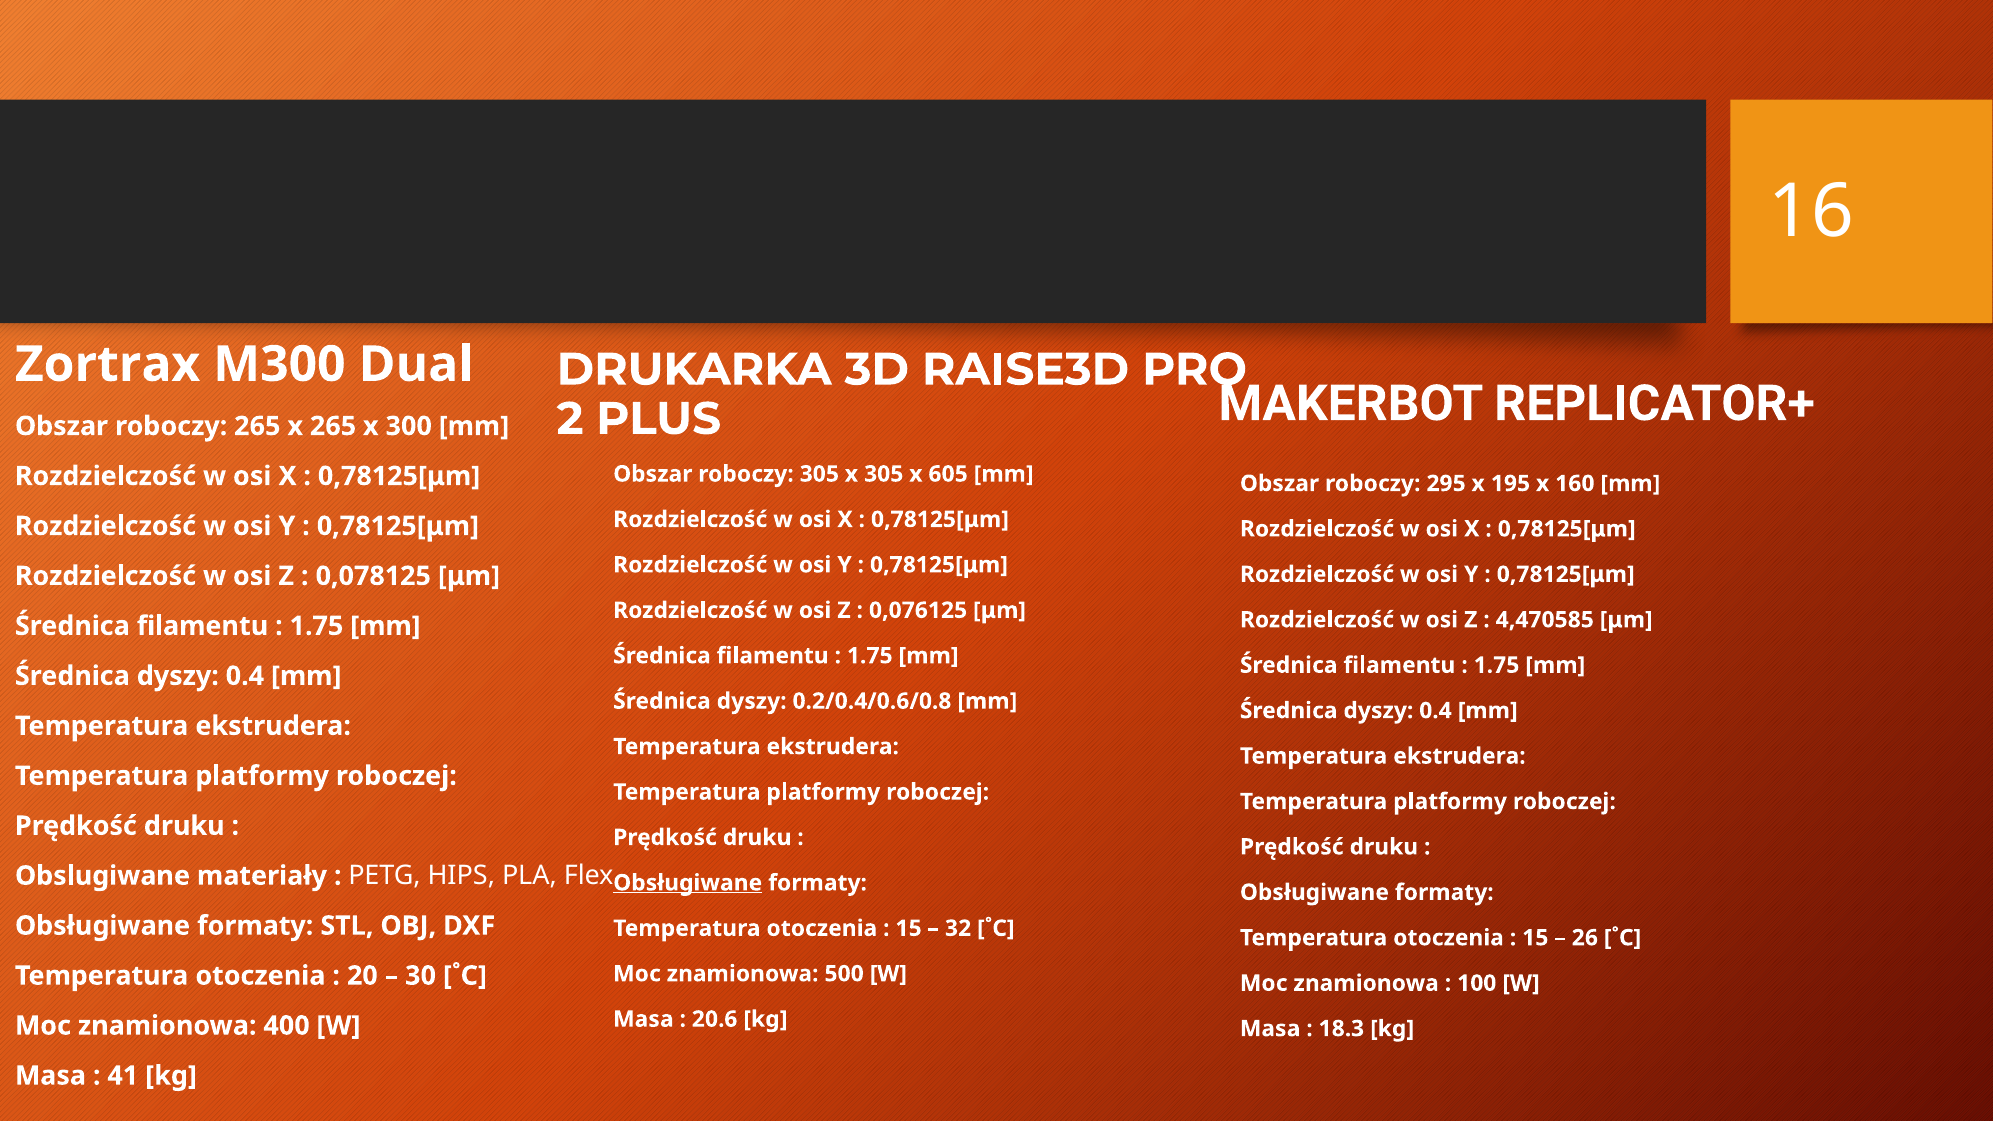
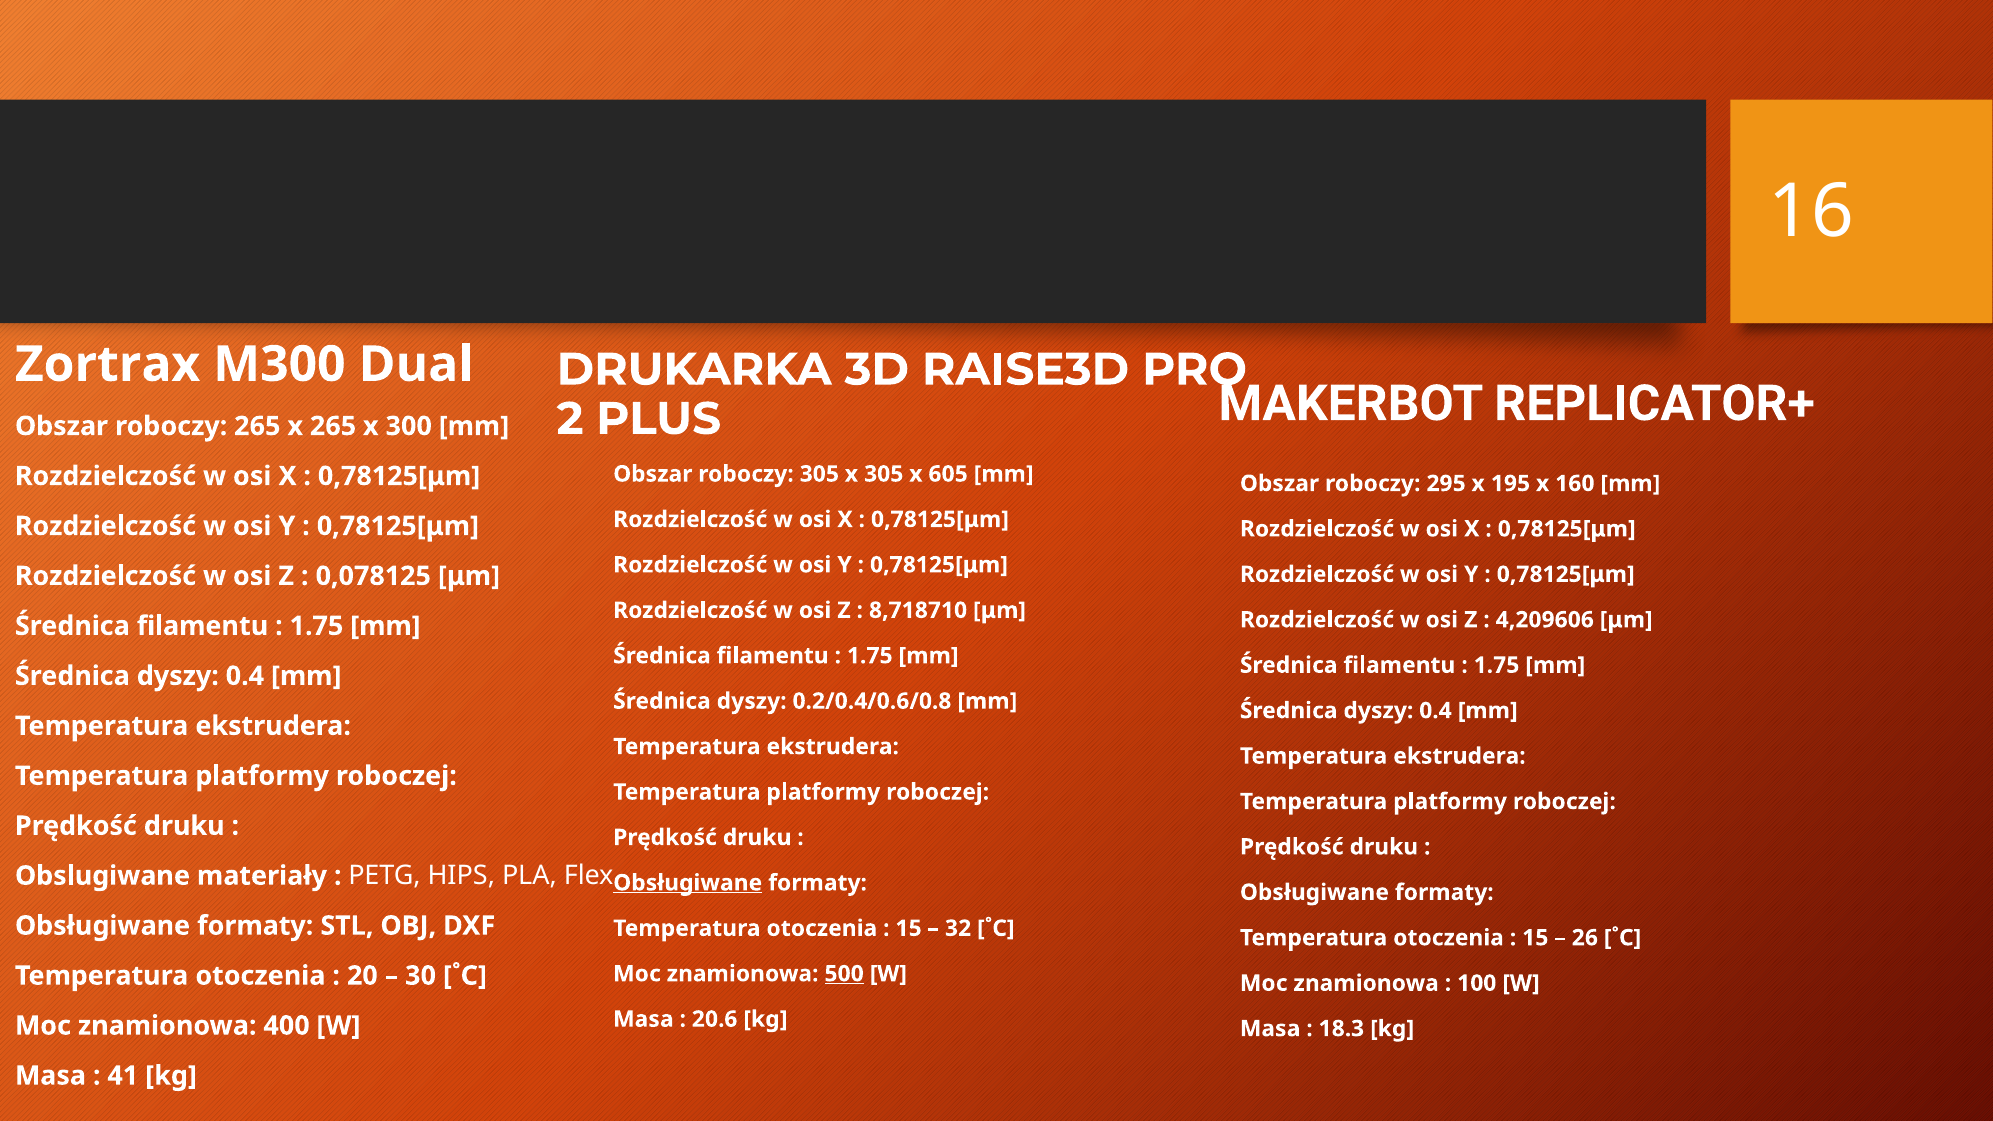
0,076125: 0,076125 -> 8,718710 (918, 610)
4,470585: 4,470585 -> 4,209606 (1545, 620)
500 underline: none -> present (844, 974)
